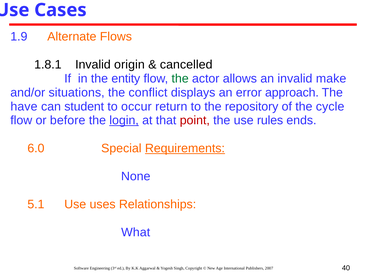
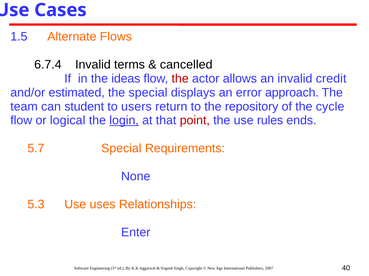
1.9: 1.9 -> 1.5 (19, 37)
1.8.1: 1.8.1 -> 6.7.4 (48, 65)
origin: origin -> terms (130, 65)
entity: entity -> ideas (126, 79)
the colour: green -> red (180, 79)
make: make -> credit (331, 79)
situations: situations -> estimated (77, 93)
the conflict: conflict -> special (148, 93)
have: have -> team (24, 107)
occur: occur -> users (136, 107)
before: before -> logical (68, 121)
6.0: 6.0 -> 5.7 (36, 149)
Requirements underline: present -> none (185, 149)
5.1: 5.1 -> 5.3 (36, 205)
What: What -> Enter (136, 233)
